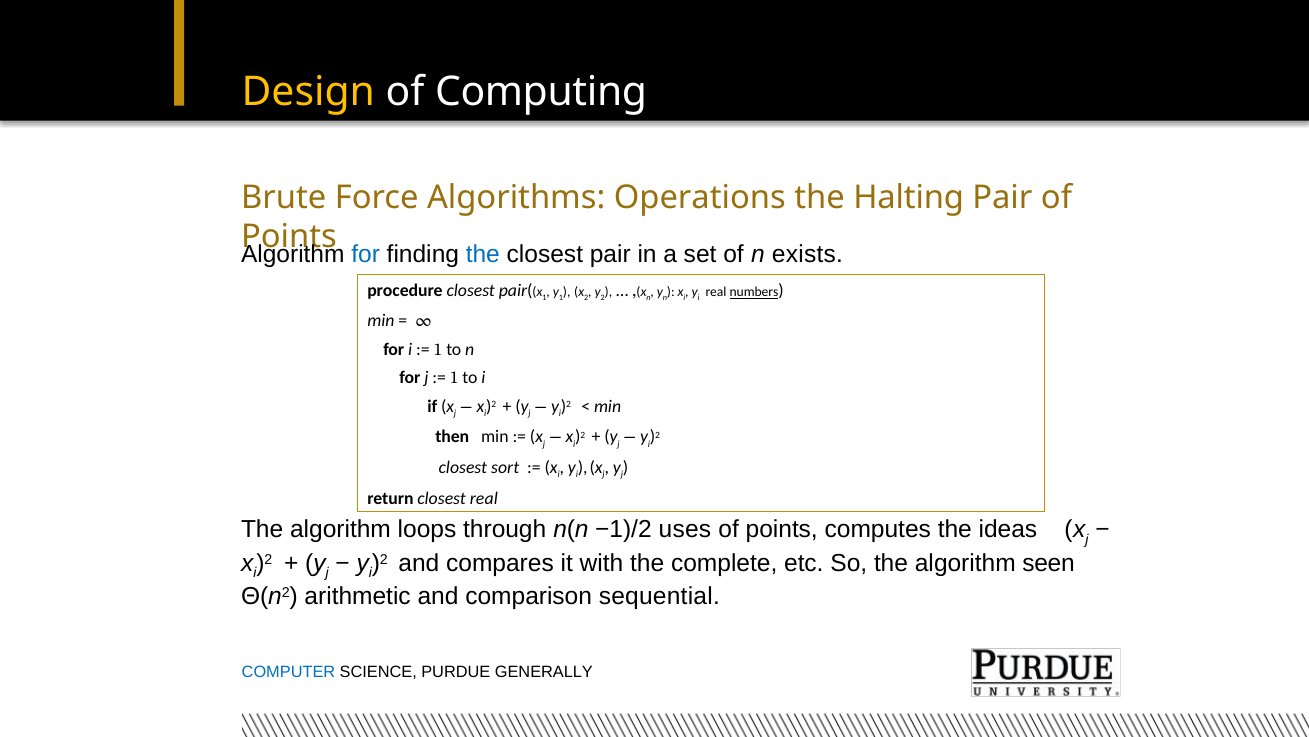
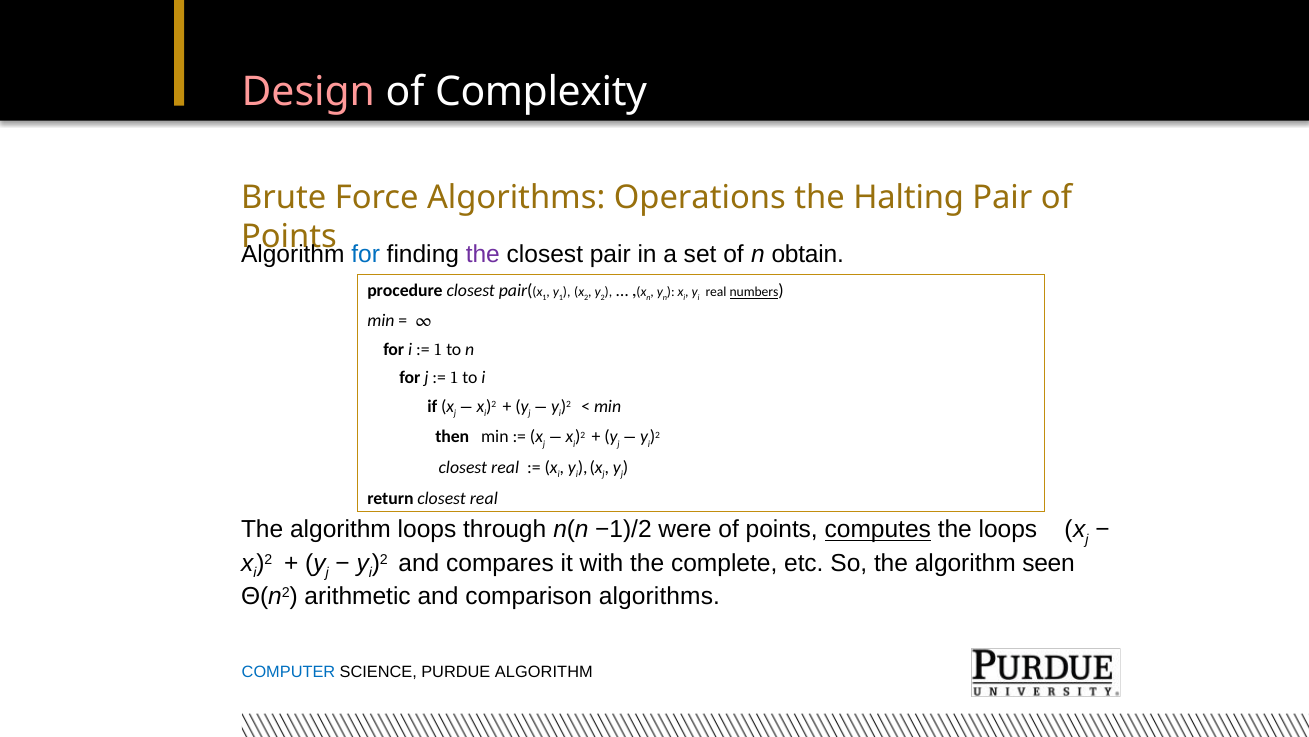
Design colour: yellow -> pink (308, 92)
Computing: Computing -> Complexity (541, 92)
the colour: blue -> purple (483, 254)
exists: exists -> obtain (808, 254)
sort: sort -> real (505, 468)
uses: uses -> were (685, 529)
computes underline: none -> present (878, 529)
the ideas: ideas -> loops (1008, 529)
comparison sequential: sequential -> algorithms (659, 596)
PURDUE GENERALLY: GENERALLY -> ALGORITHM (544, 672)
